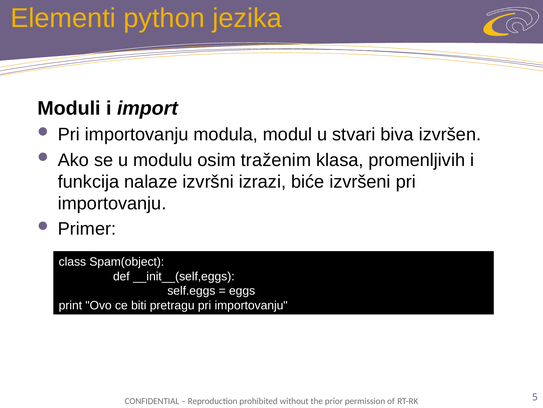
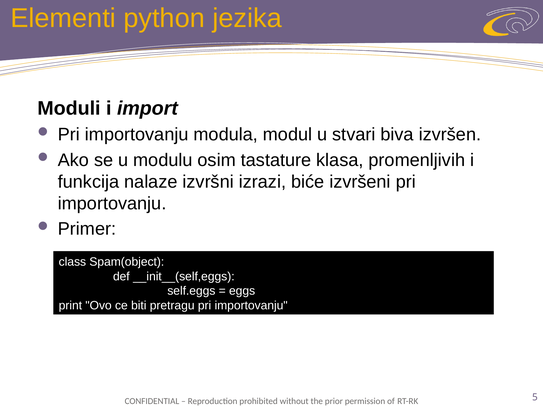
traženim: traženim -> tastature (276, 160)
